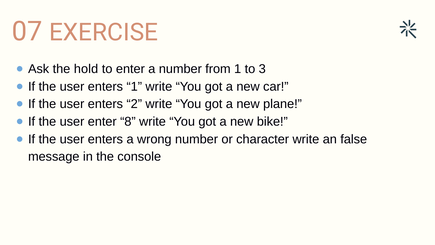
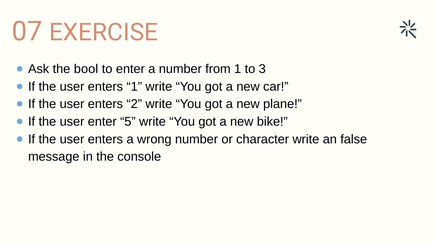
hold: hold -> bool (86, 69)
8: 8 -> 5 (128, 122)
